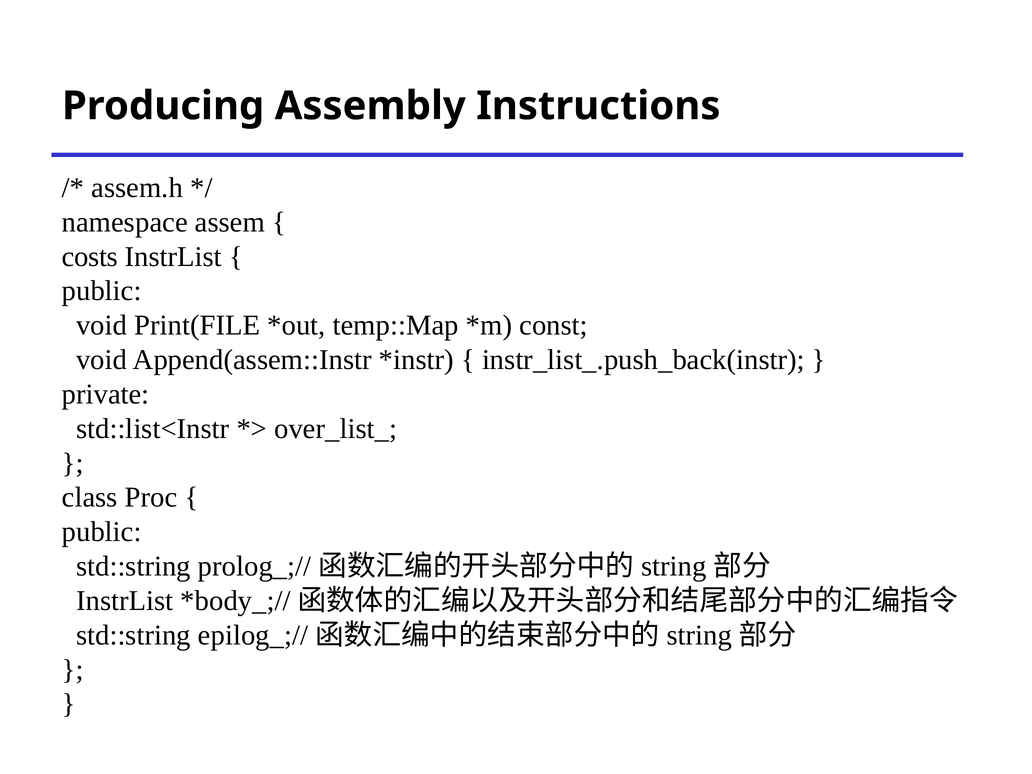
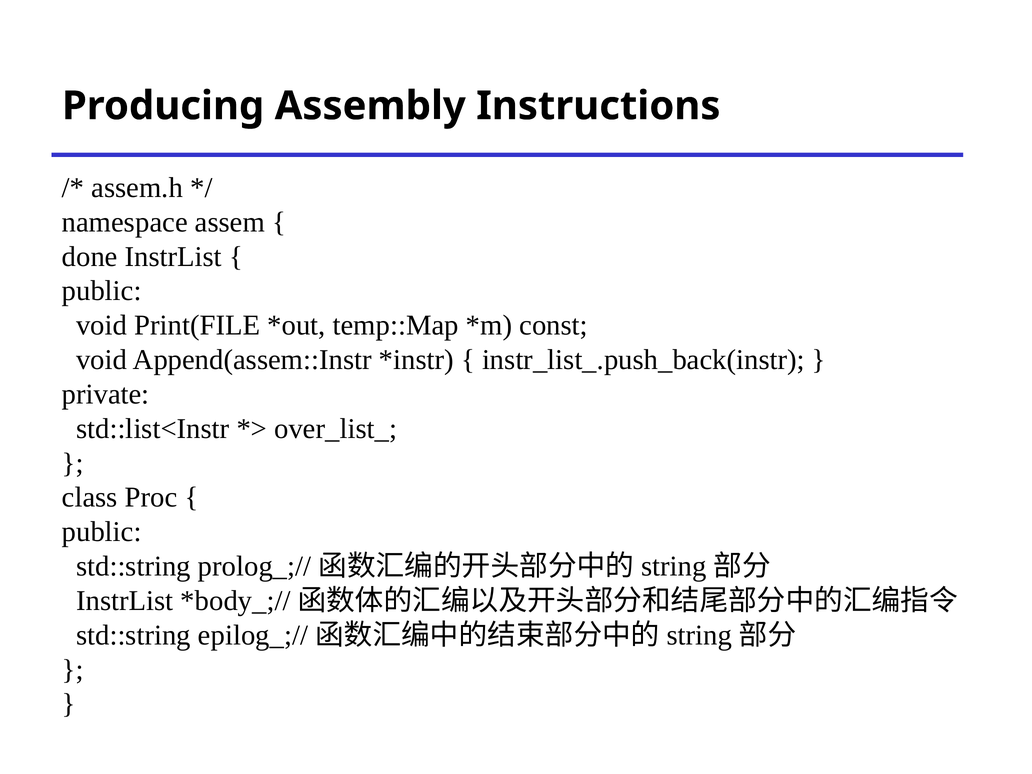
costs: costs -> done (90, 257)
